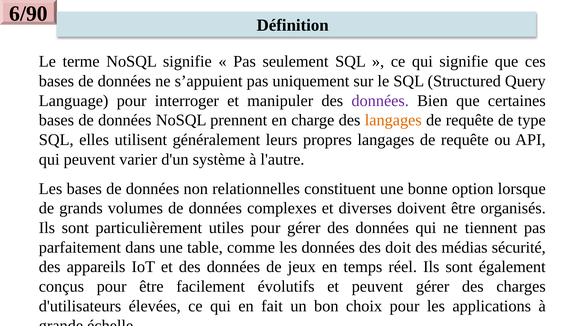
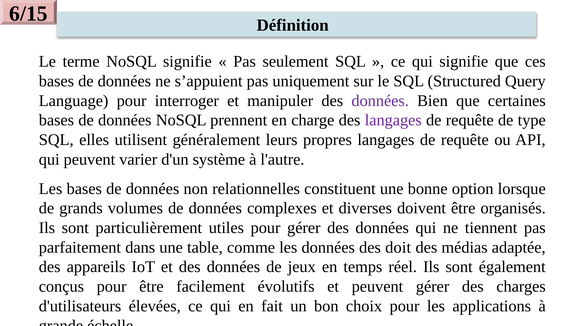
6/90: 6/90 -> 6/15 (28, 14)
langages colour: orange -> purple (393, 120)
sécurité: sécurité -> adaptée (519, 247)
